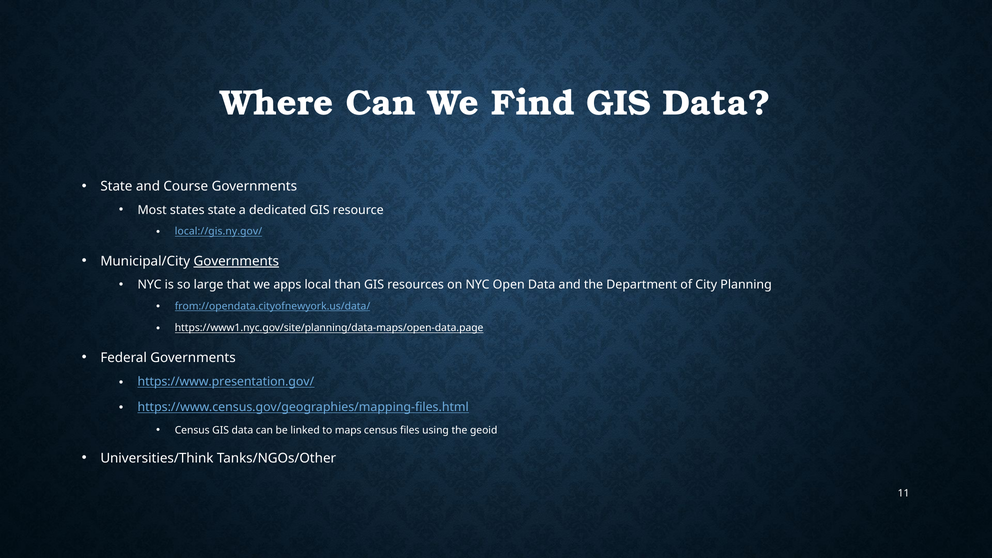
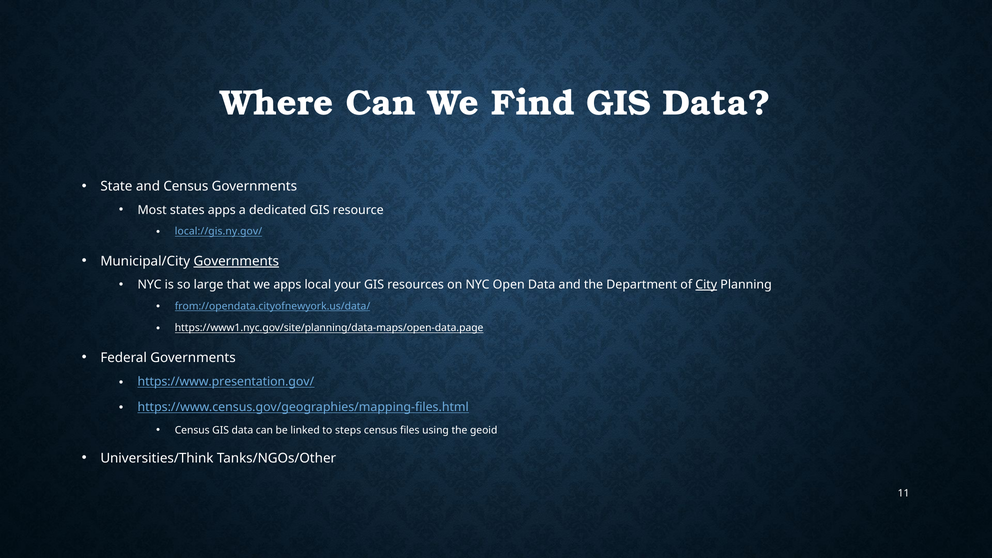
and Course: Course -> Census (186, 186)
states state: state -> apps (222, 210)
than: than -> your (348, 285)
City underline: none -> present (706, 285)
maps: maps -> steps (348, 430)
